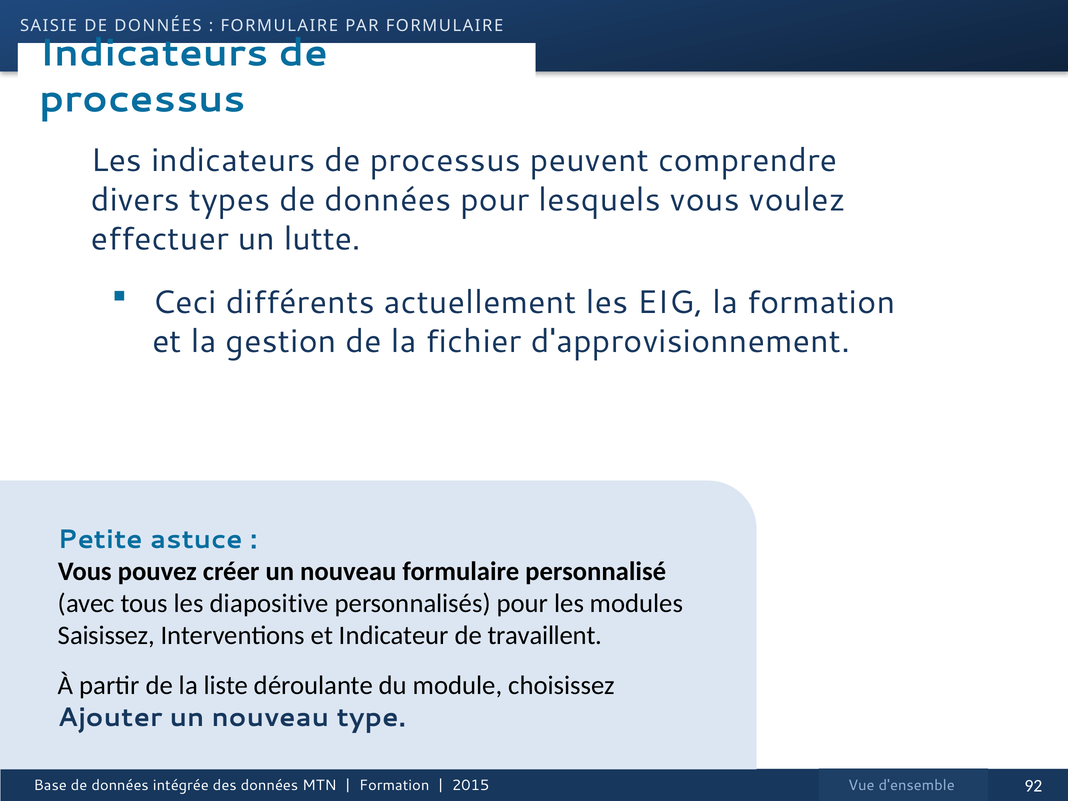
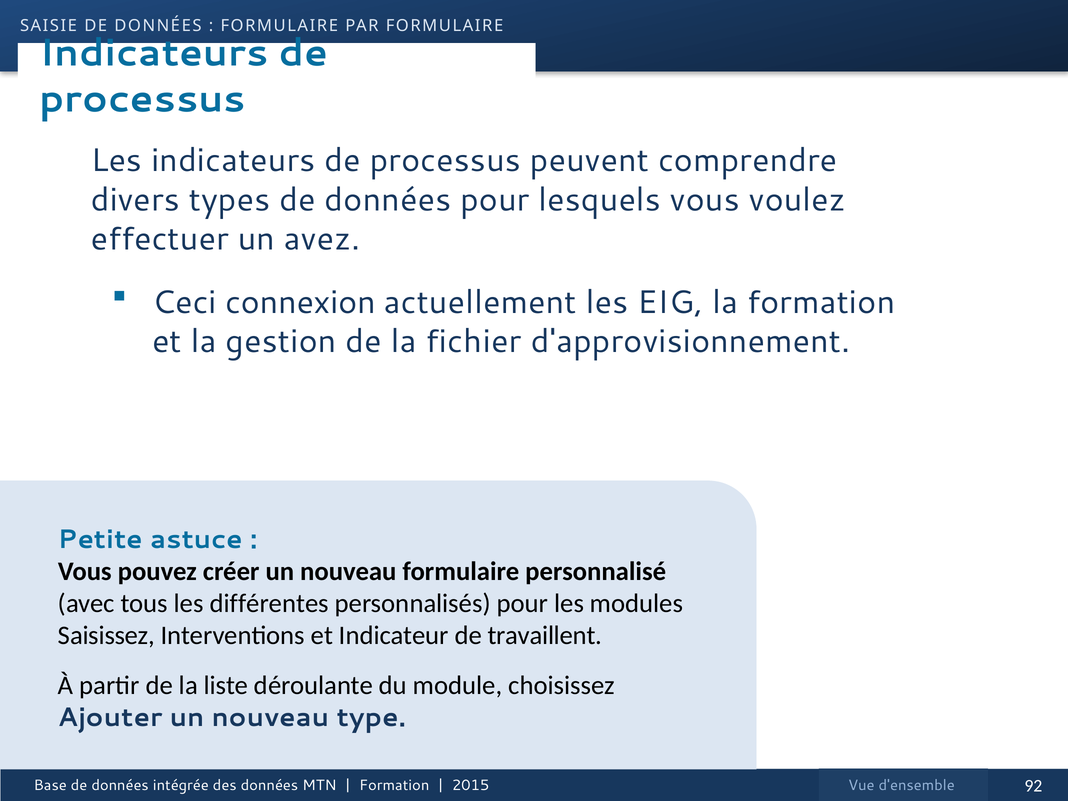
lutte: lutte -> avez (322, 239)
différents: différents -> connexion (300, 302)
diapositive: diapositive -> différentes (269, 603)
